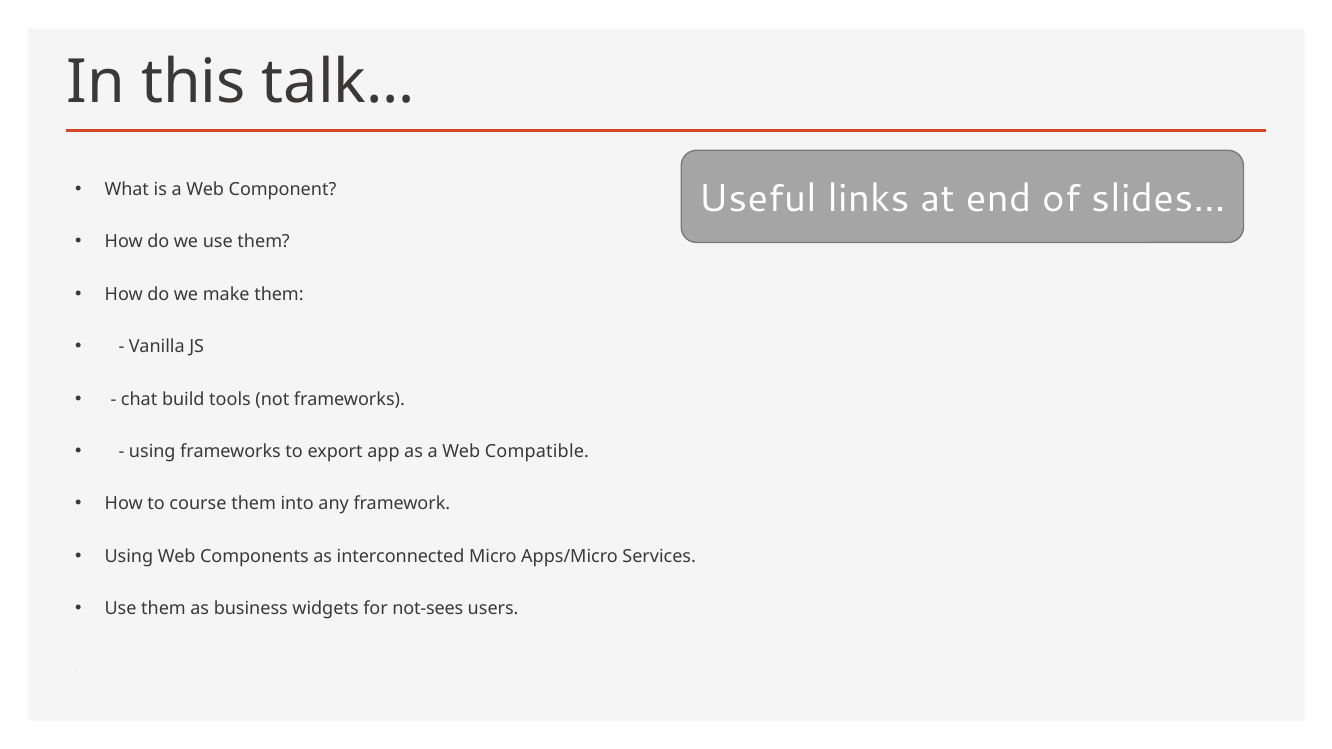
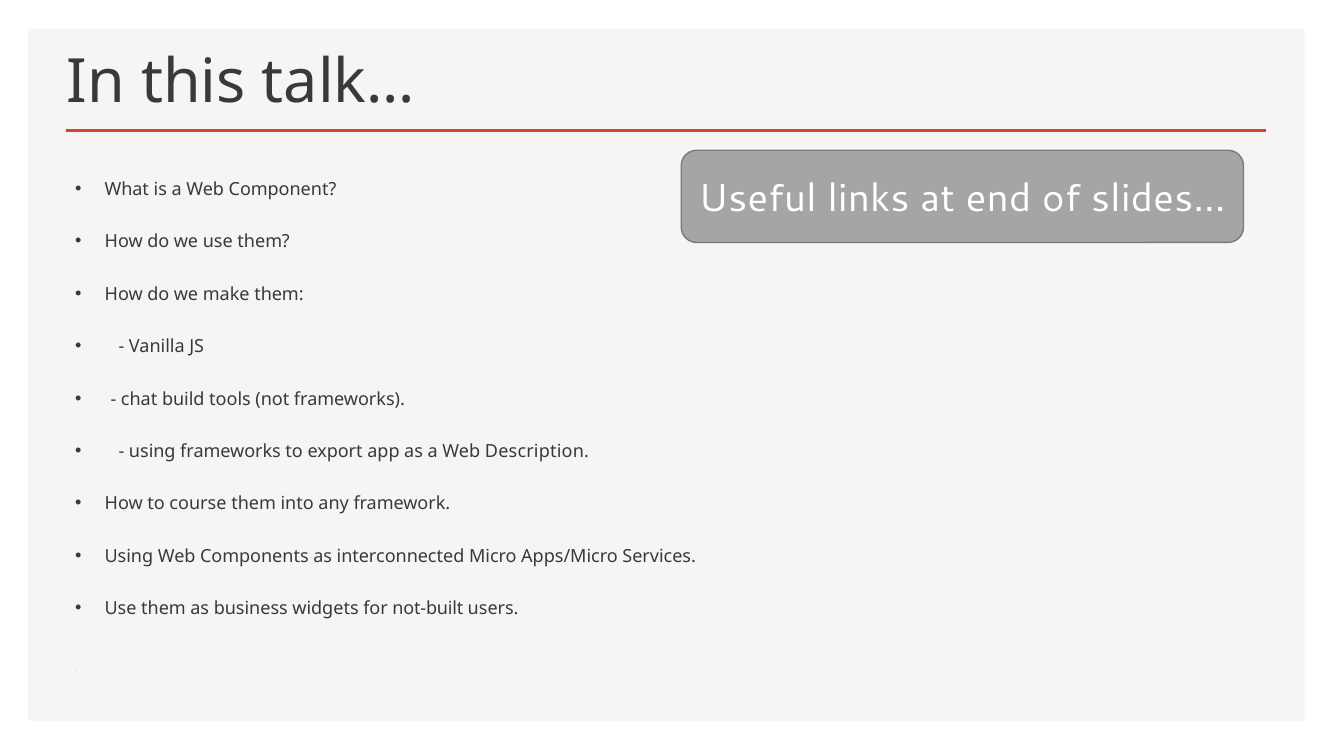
Compatible: Compatible -> Description (537, 452)
not-sees: not-sees -> not-built (428, 609)
